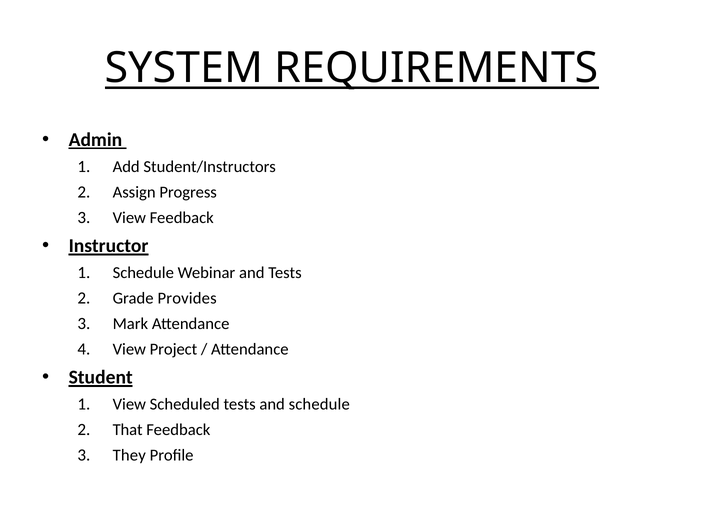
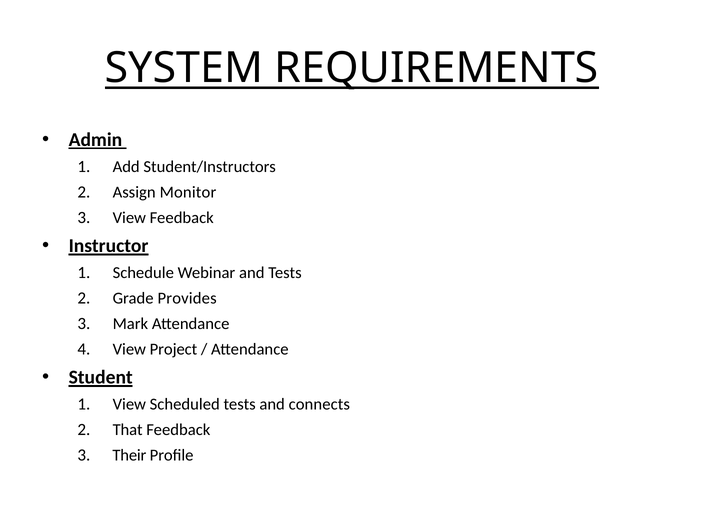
Progress: Progress -> Monitor (188, 192)
and schedule: schedule -> connects (319, 404)
They: They -> Their (129, 455)
